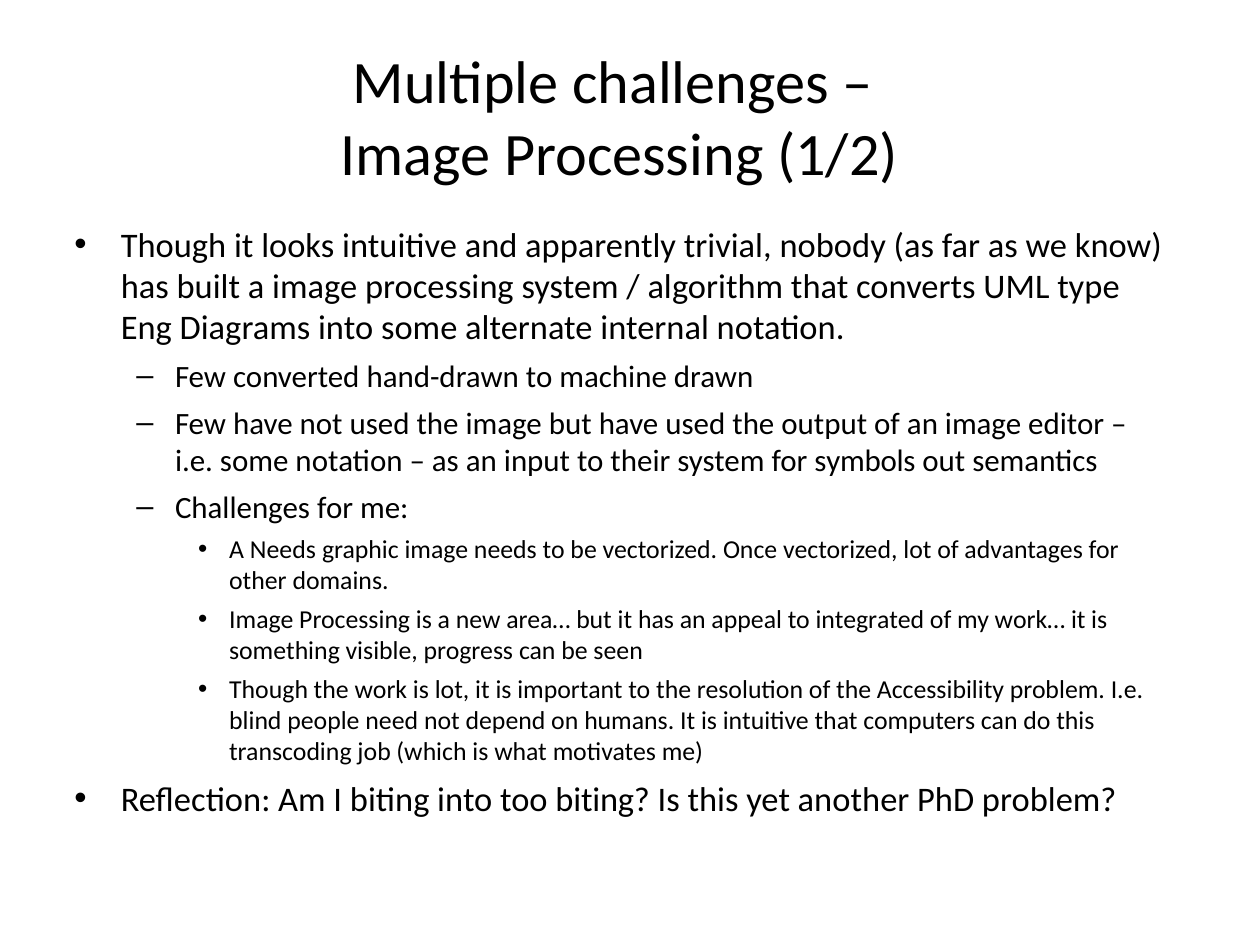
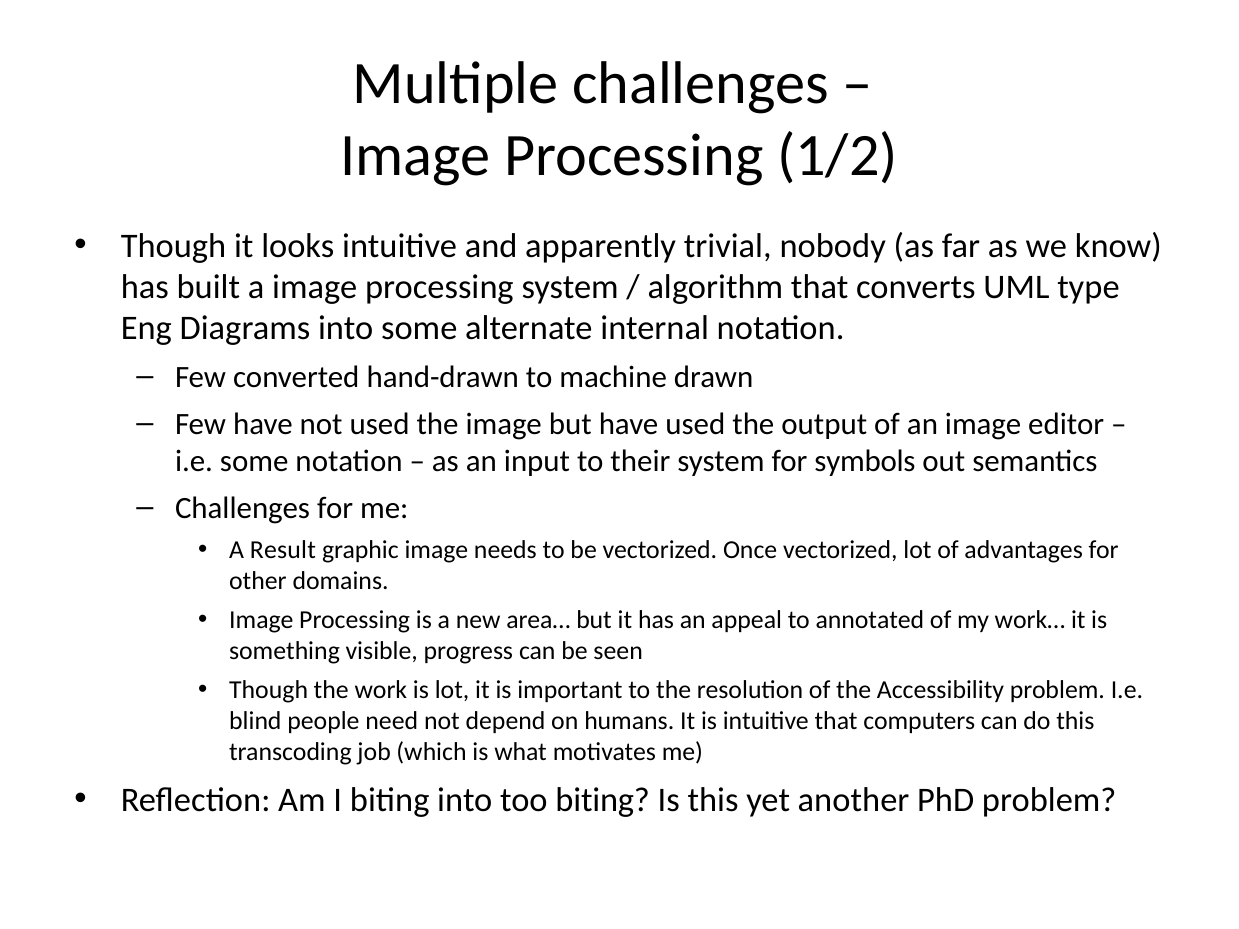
A Needs: Needs -> Result (283, 550)
integrated: integrated -> annotated (870, 620)
